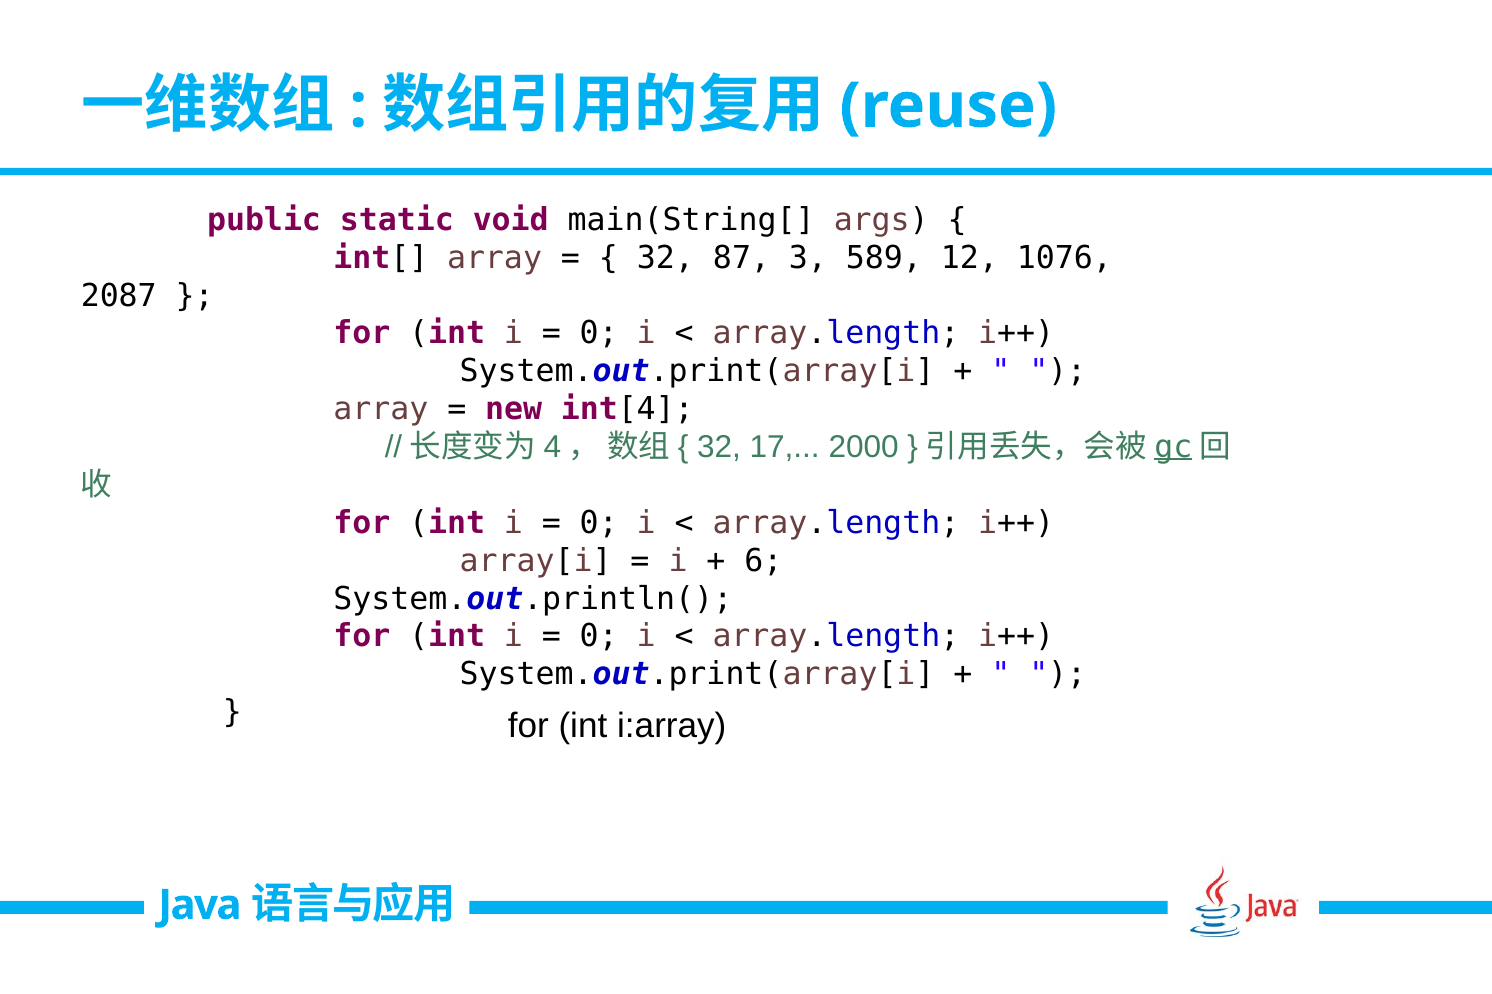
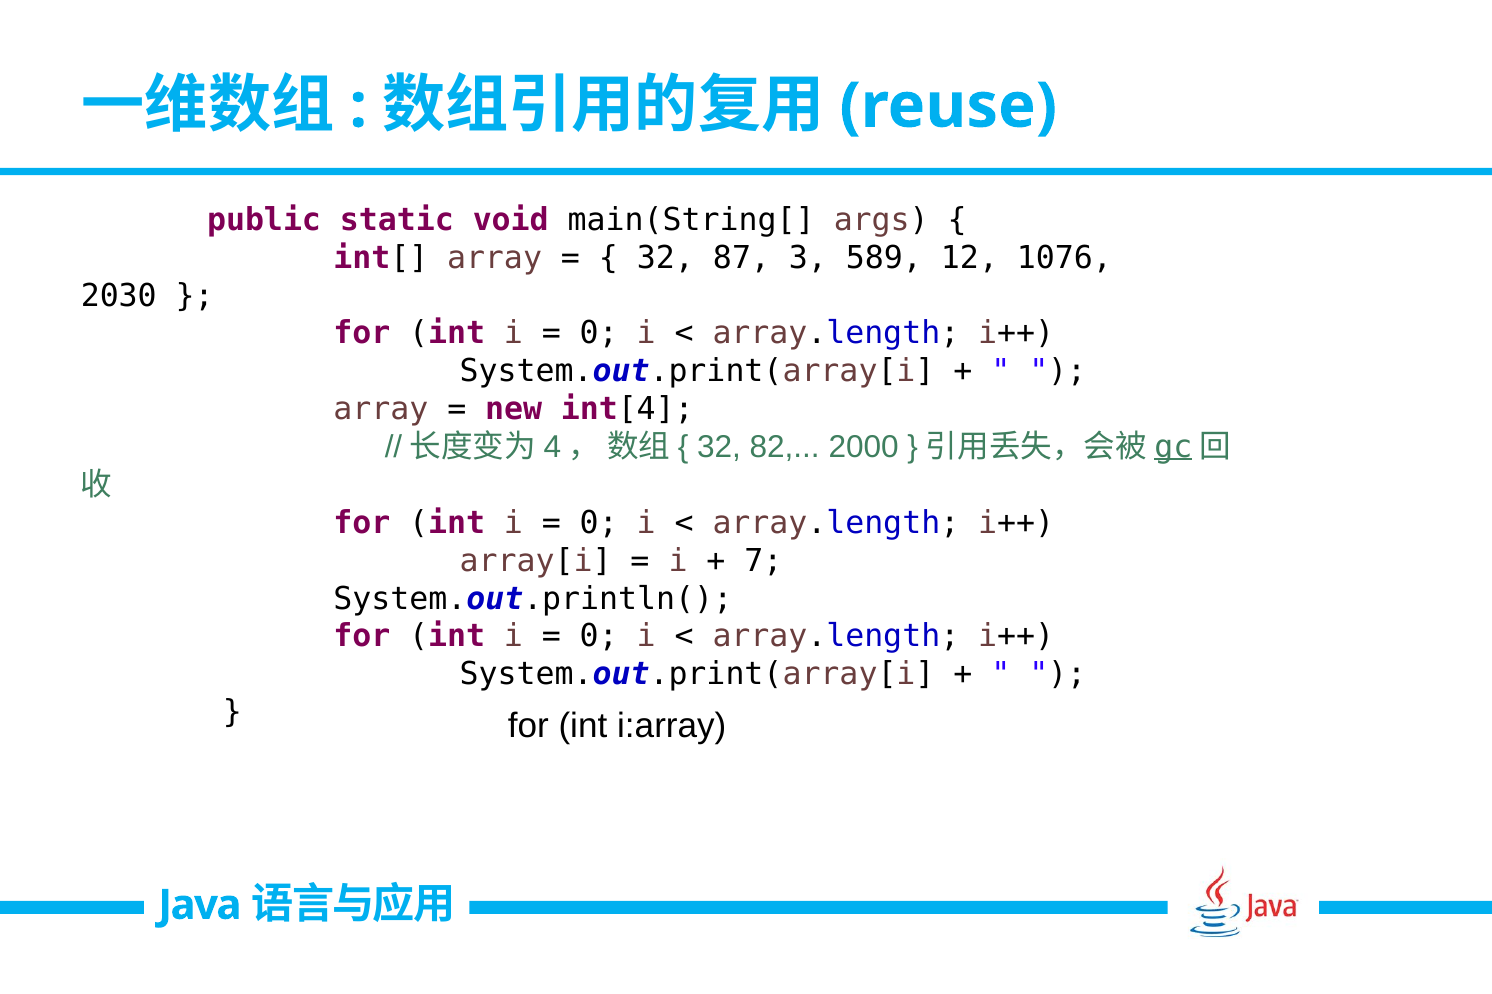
2087: 2087 -> 2030 (119, 296)
17: 17 -> 82 (785, 447)
6: 6 -> 7 (763, 561)
